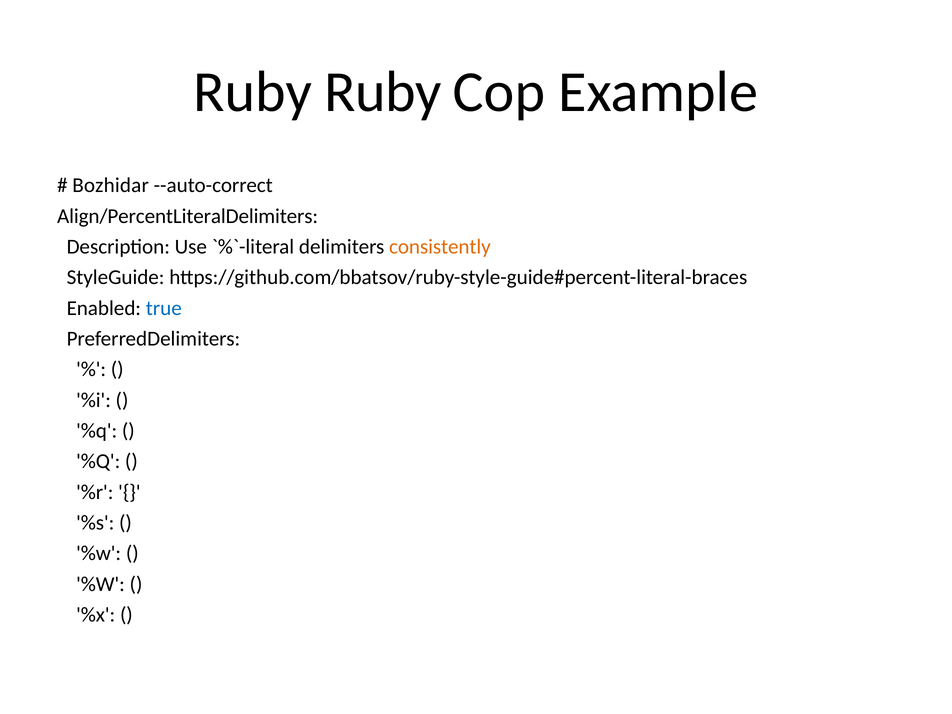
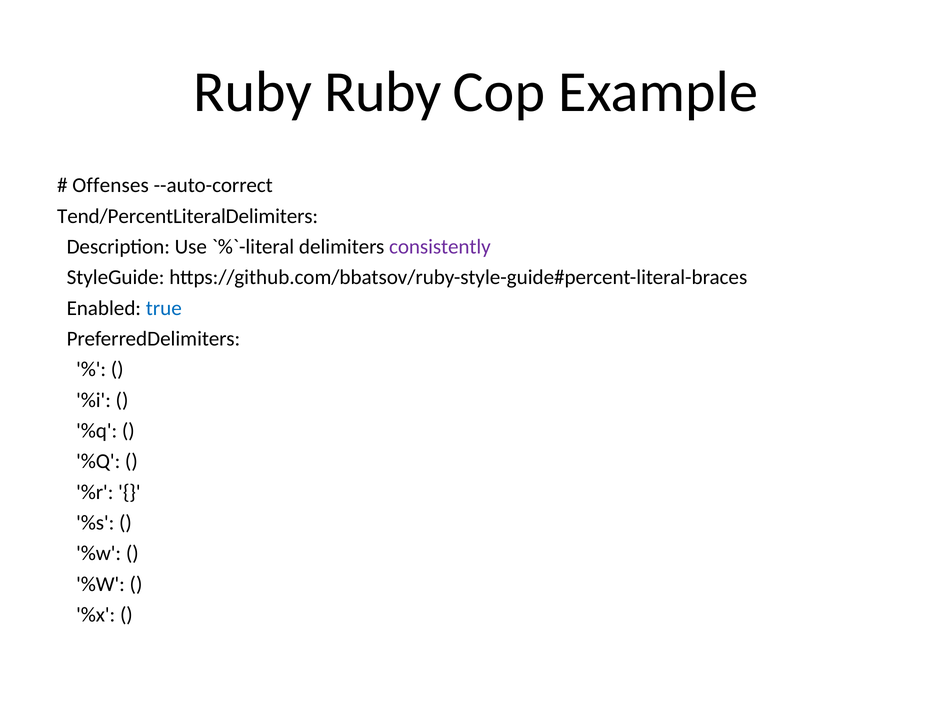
Bozhidar: Bozhidar -> Offenses (111, 186)
Align/PercentLiteralDelimiters: Align/PercentLiteralDelimiters -> Tend/PercentLiteralDelimiters (188, 216)
consistently colour: orange -> purple (440, 247)
